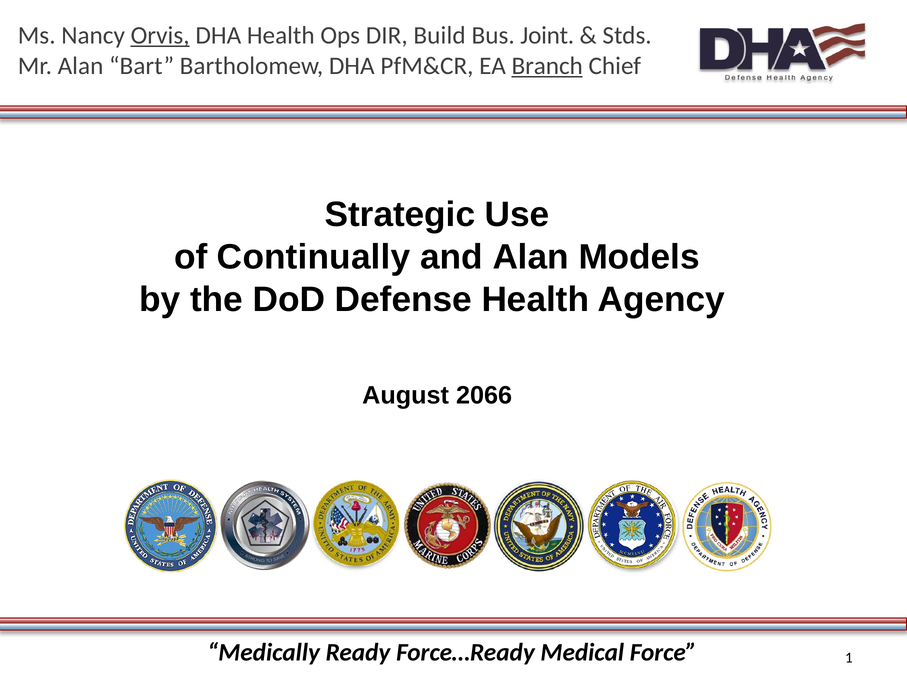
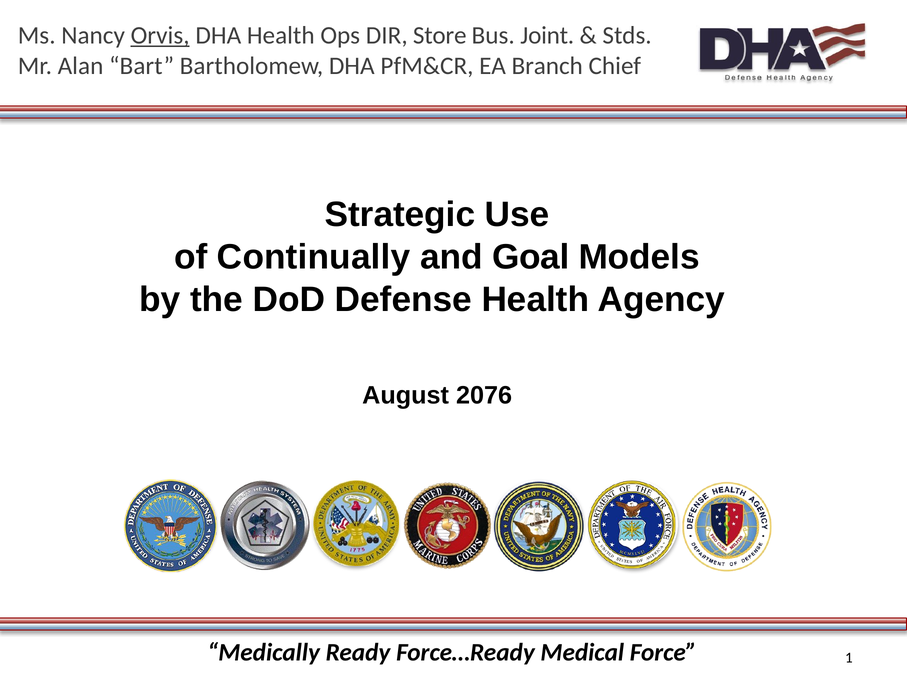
Build: Build -> Store (440, 35)
Branch underline: present -> none (547, 66)
and Alan: Alan -> Goal (531, 257)
2066: 2066 -> 2076 (484, 396)
